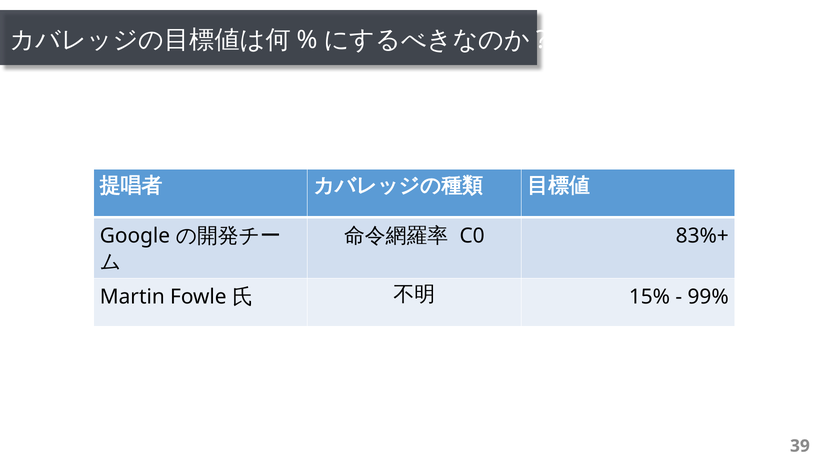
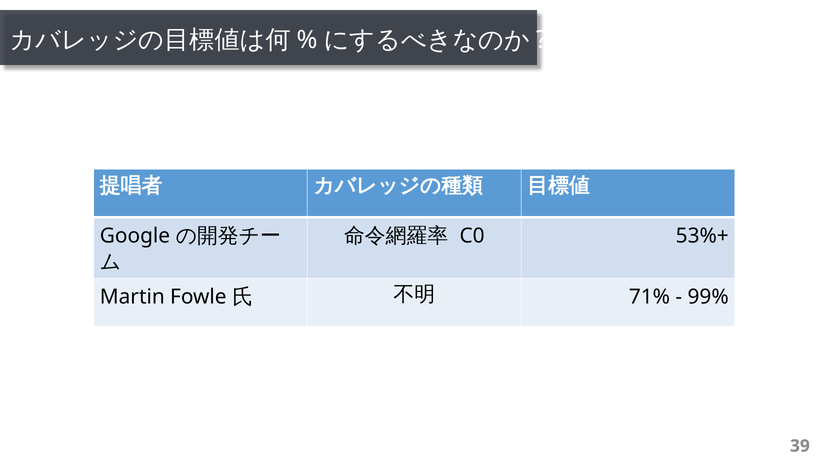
83%+: 83%+ -> 53%+ (702, 236)
15%: 15% -> 71% (650, 297)
